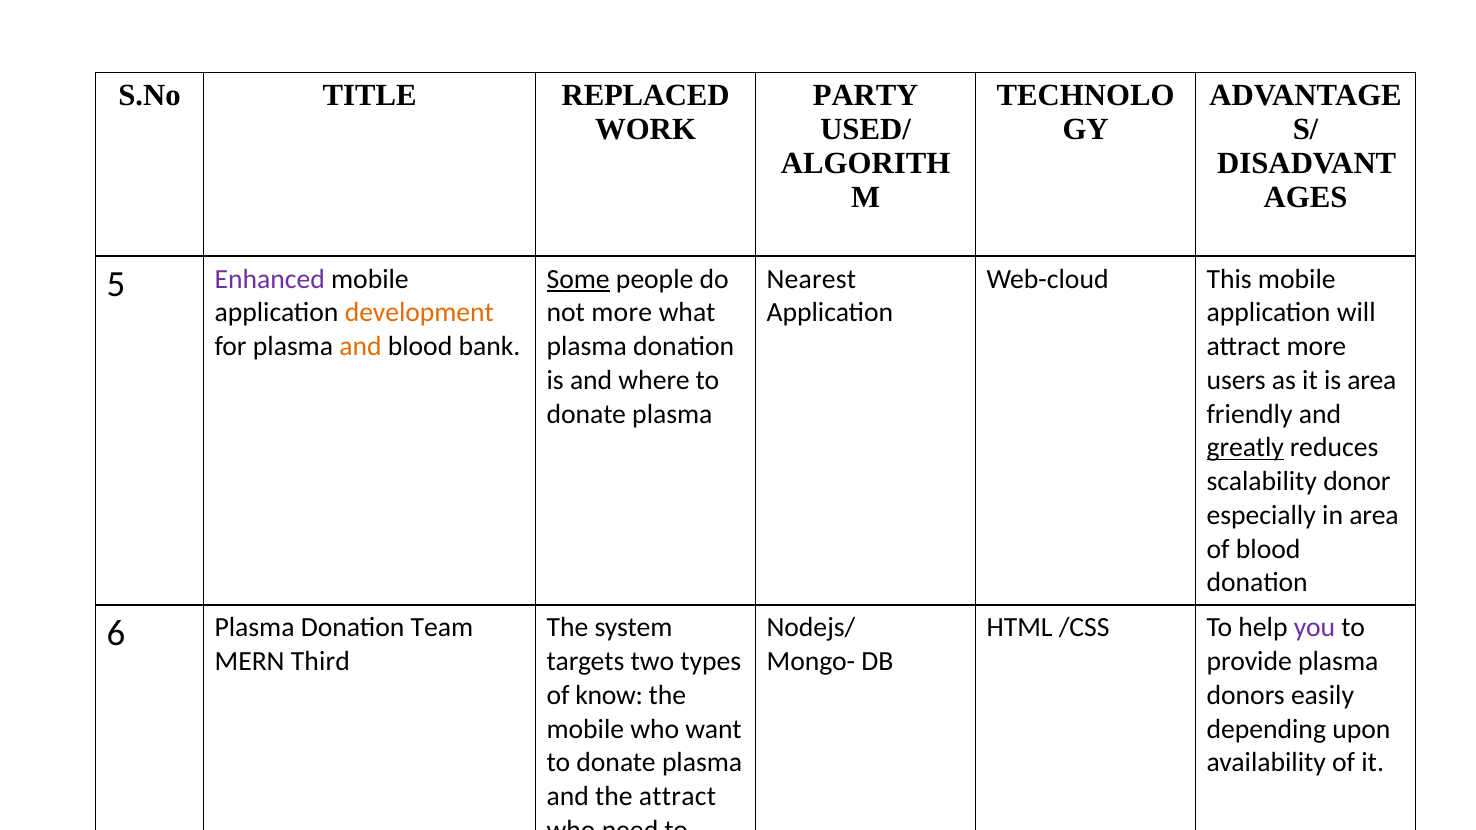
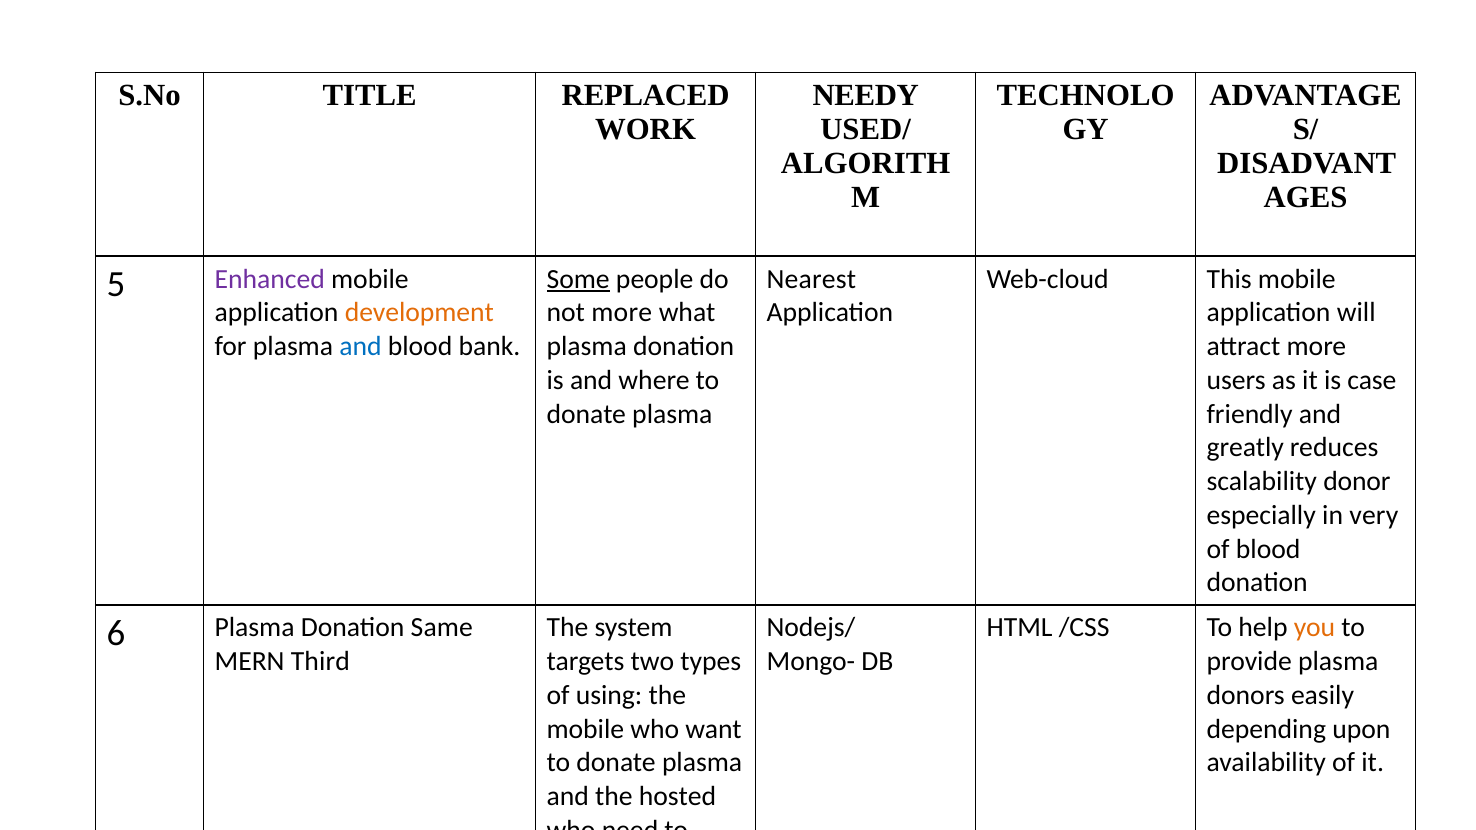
PARTY: PARTY -> NEEDY (866, 95)
and colour: orange -> blue (360, 347)
is area: area -> case (1372, 380)
greatly underline: present -> none (1245, 448)
in area: area -> very (1374, 515)
you colour: purple -> orange (1315, 628)
Team: Team -> Same (442, 628)
know: know -> using (609, 695)
the attract: attract -> hosted (678, 797)
